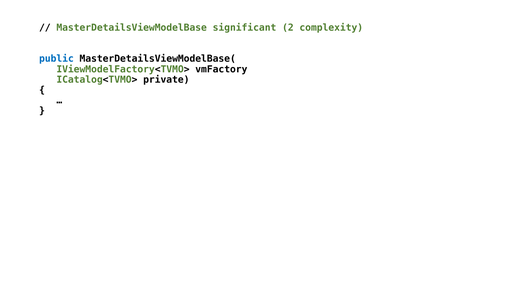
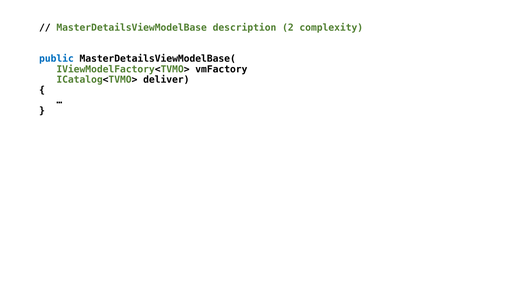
significant: significant -> description (245, 28)
private: private -> deliver (166, 79)
